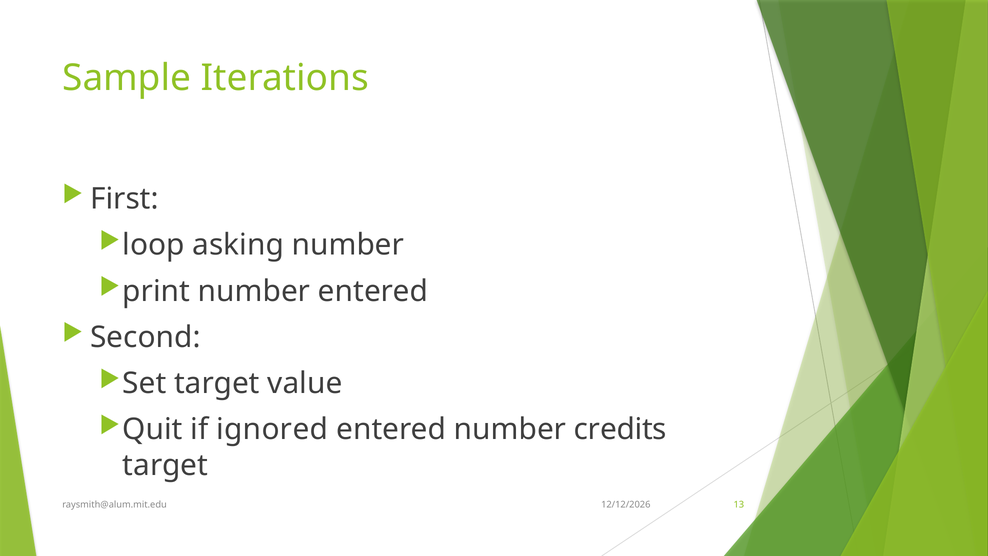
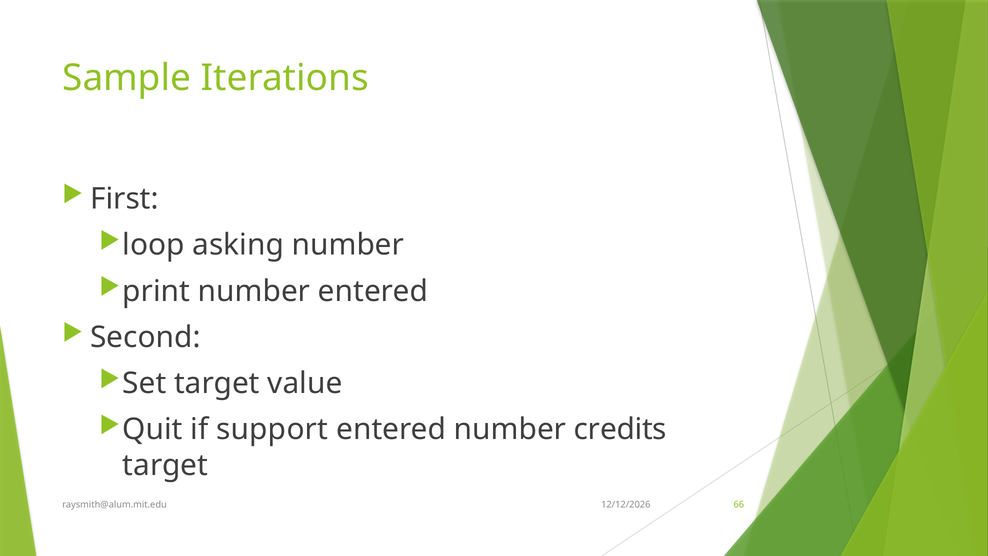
ignored: ignored -> support (272, 429)
13: 13 -> 66 (739, 504)
